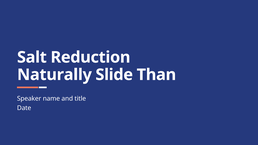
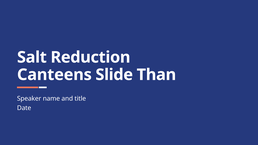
Naturally: Naturally -> Canteens (54, 75)
